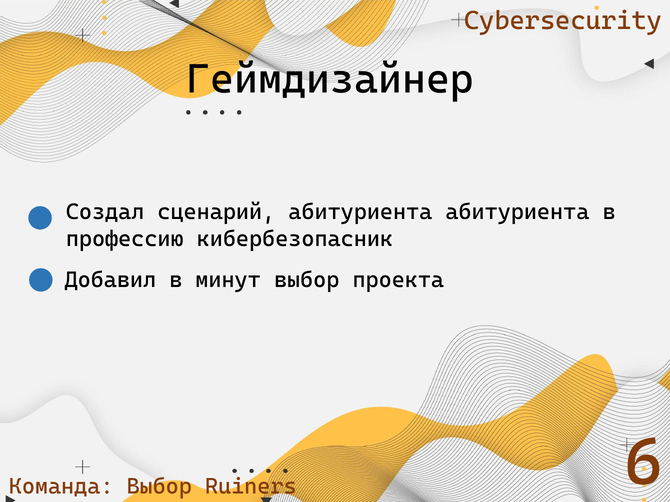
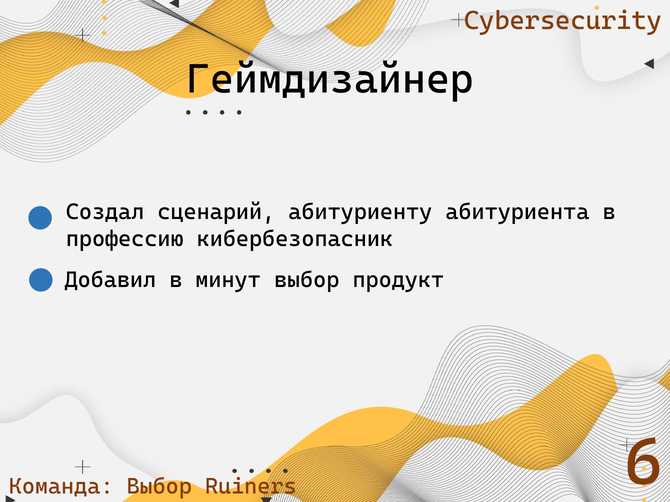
сценарий абитуриента: абитуриента -> абитуриенту (360, 212)
проекта: проекта -> продукт (398, 280)
